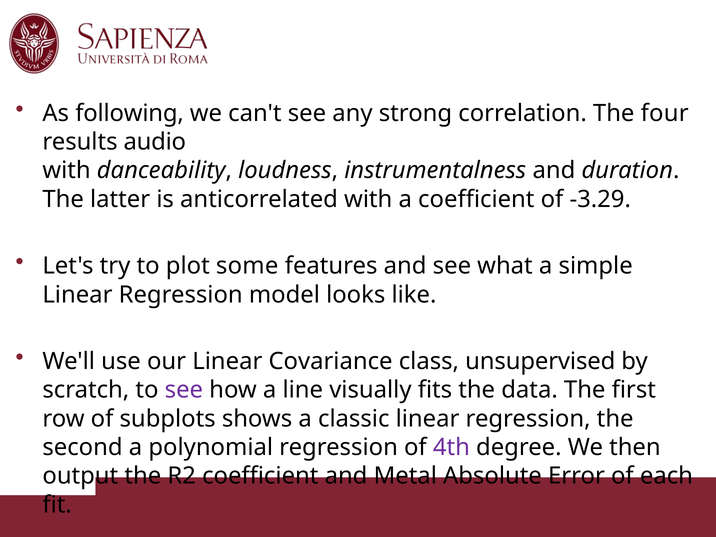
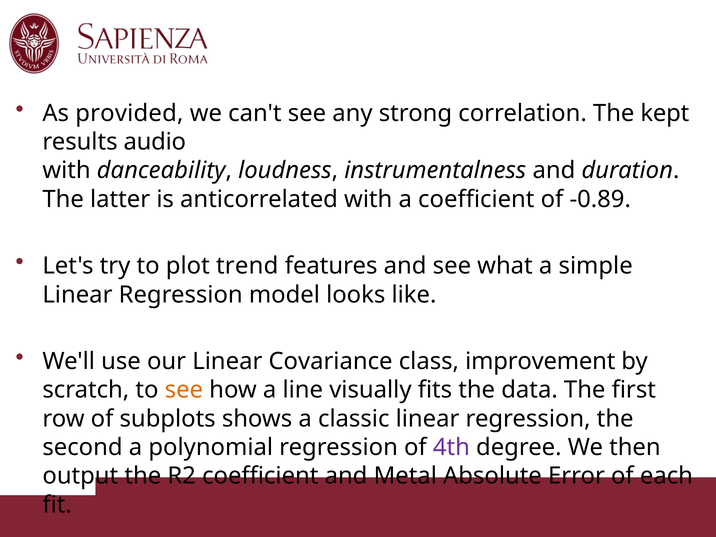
following: following -> provided (129, 113)
four: four -> kept (665, 113)
-3.29: -3.29 -> -0.89 (600, 199)
some: some -> trend (247, 266)
unsupervised: unsupervised -> improvement (540, 361)
see colour: purple -> orange (184, 390)
